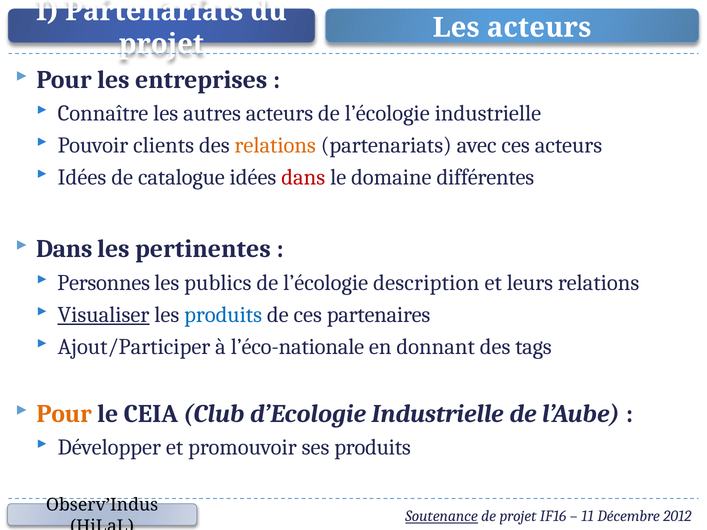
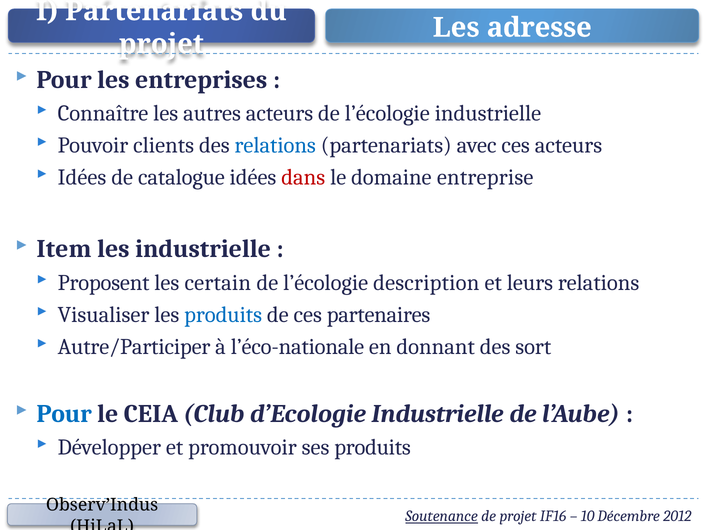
Les acteurs: acteurs -> adresse (539, 28)
relations colour: orange -> blue (275, 145)
différentes: différentes -> entreprise (485, 178)
Dans: Dans -> Item (64, 249)
les pertinentes: pertinentes -> industrielle (203, 249)
Personnes: Personnes -> Proposent (104, 283)
publics: publics -> certain (218, 283)
Visualiser underline: present -> none (104, 315)
Ajout/Participer: Ajout/Participer -> Autre/Participer (134, 347)
tags: tags -> sort (533, 347)
Pour colour: orange -> blue (64, 414)
11: 11 -> 10 (588, 516)
